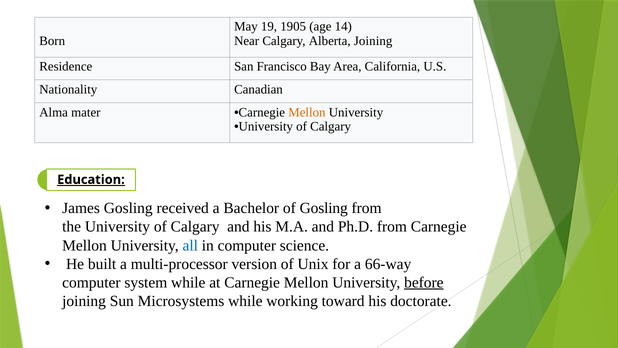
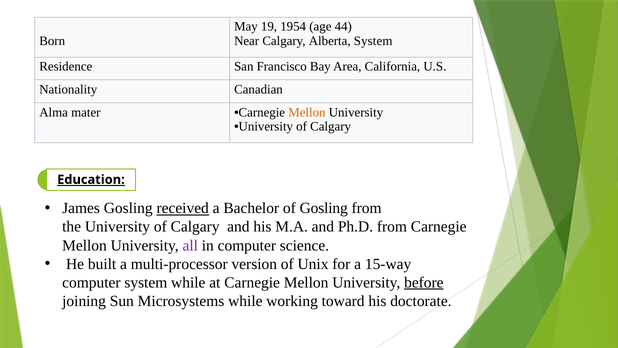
1905: 1905 -> 1954 (293, 26)
14: 14 -> 44 (343, 26)
Alberta Joining: Joining -> System (373, 41)
received underline: none -> present (183, 208)
all colour: blue -> purple (190, 245)
66-way: 66-way -> 15-way (388, 264)
